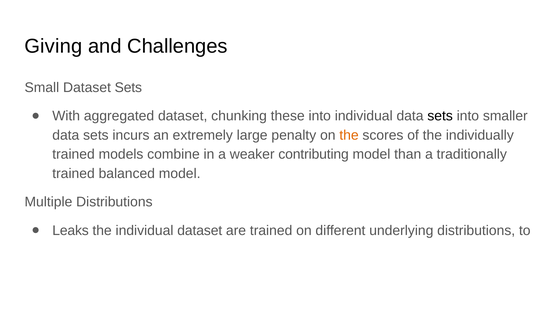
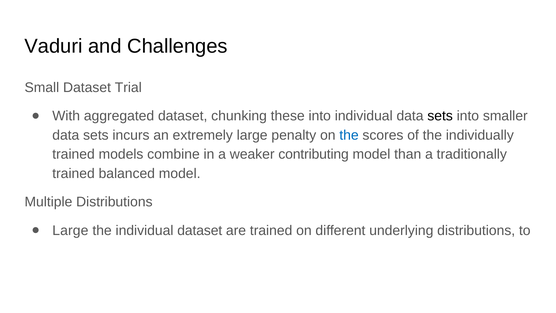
Giving: Giving -> Vaduri (54, 46)
Dataset Sets: Sets -> Trial (128, 87)
the colour: orange -> blue (349, 135)
Leaks: Leaks -> Large (70, 230)
